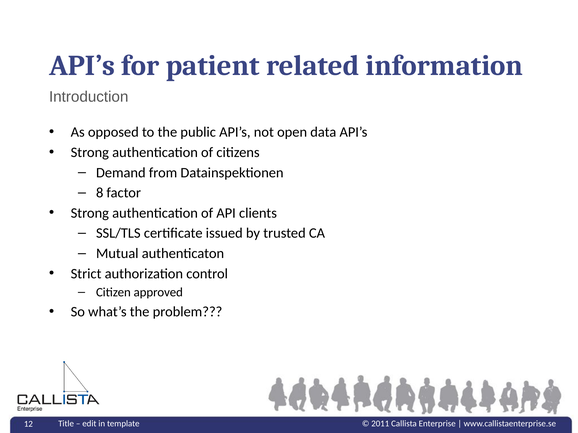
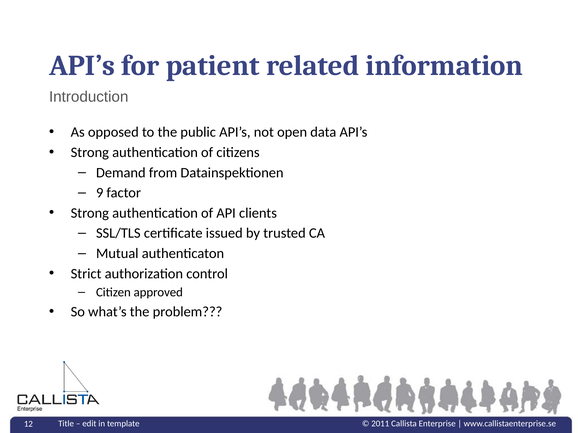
8: 8 -> 9 (100, 193)
